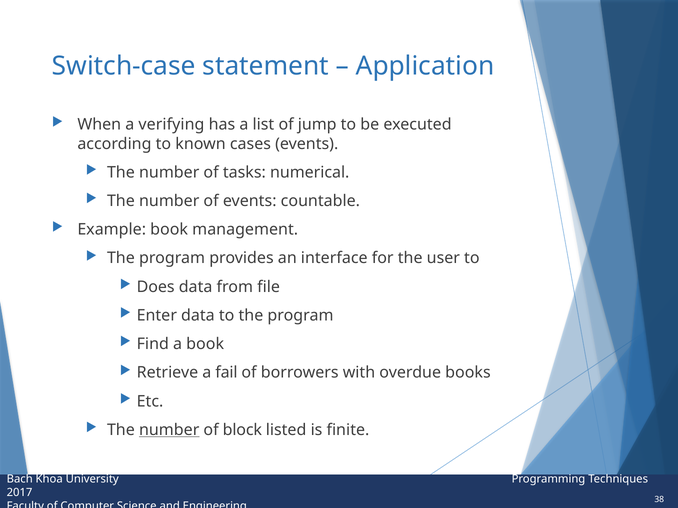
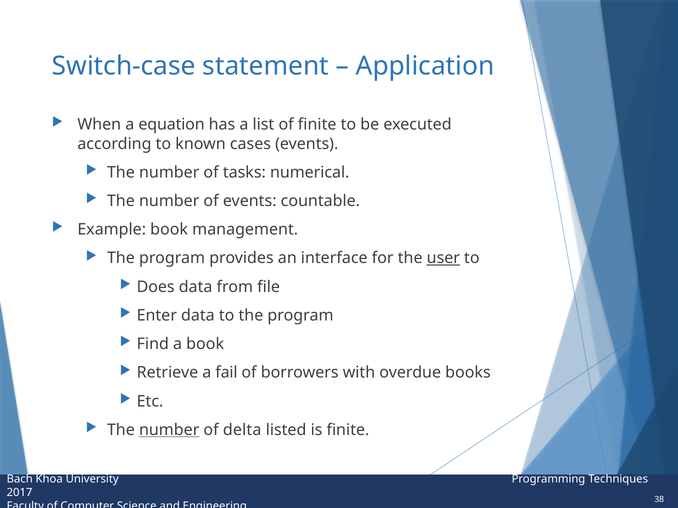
verifying: verifying -> equation (172, 125)
of jump: jump -> finite (317, 125)
user underline: none -> present (443, 258)
block: block -> delta (242, 430)
